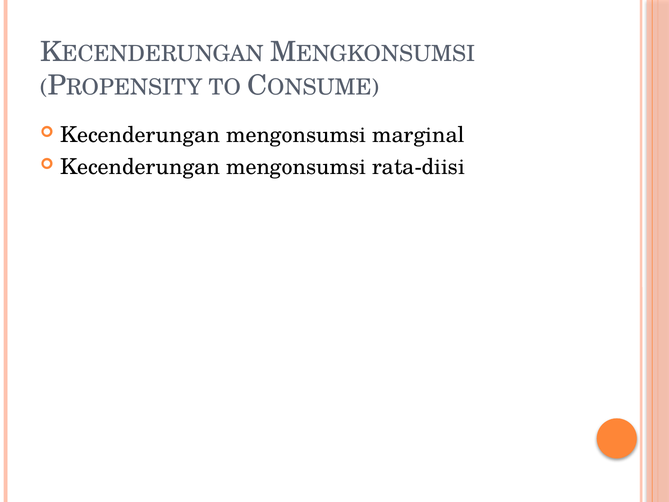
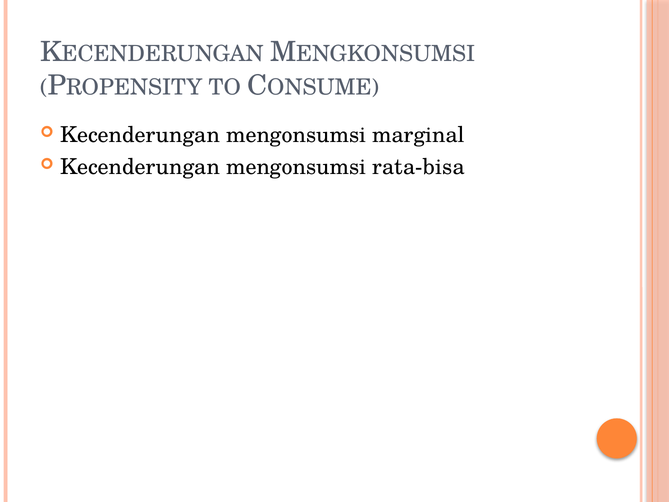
rata-diisi: rata-diisi -> rata-bisa (419, 167)
